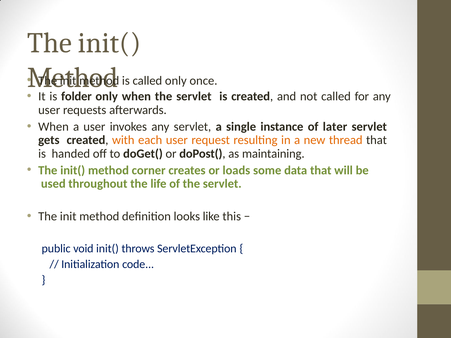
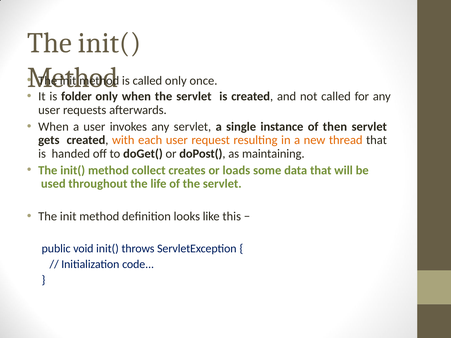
later: later -> then (335, 127)
corner: corner -> collect (149, 170)
